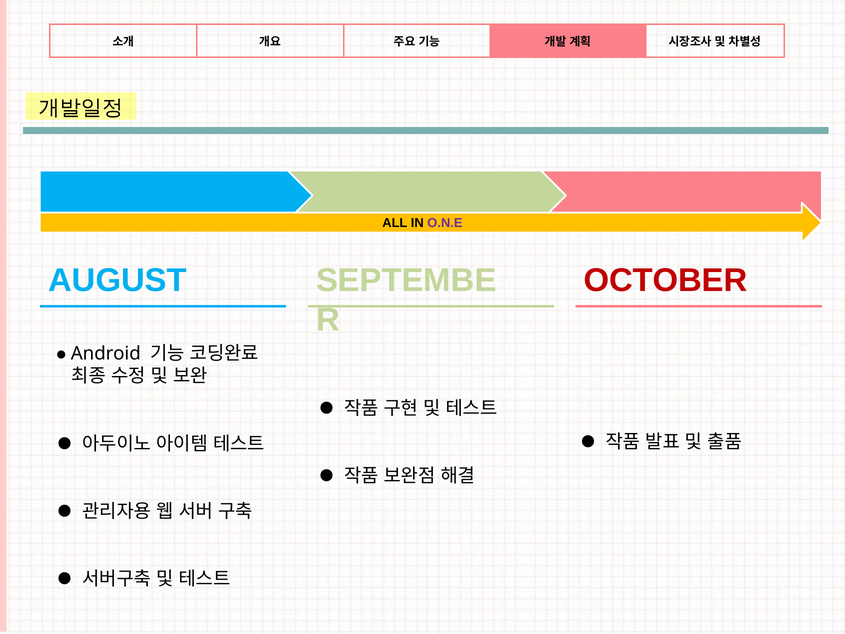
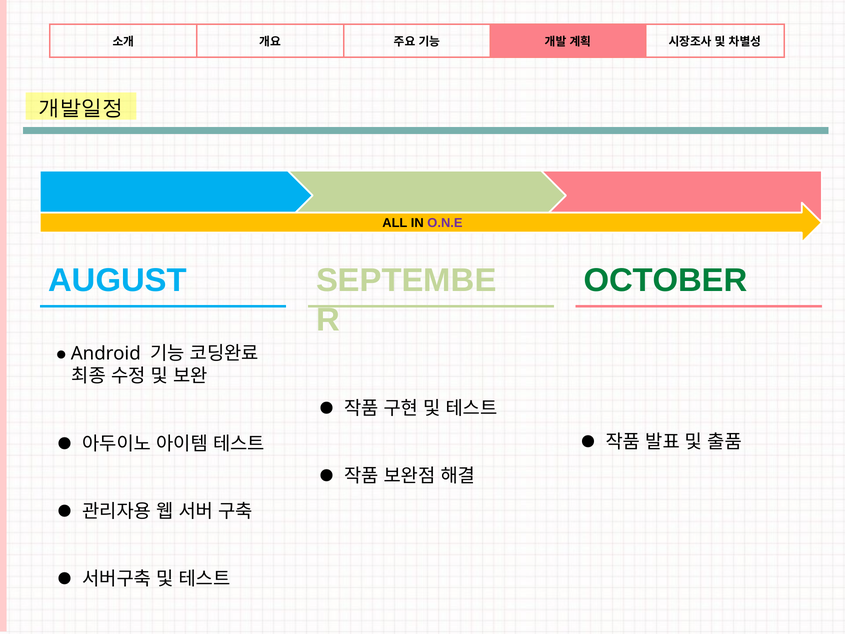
OCTOBER colour: red -> green (666, 280)
